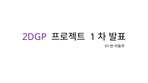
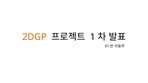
2DGP colour: purple -> orange (34, 37)
